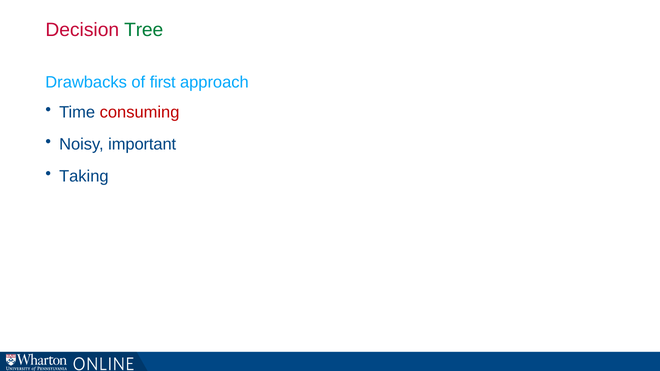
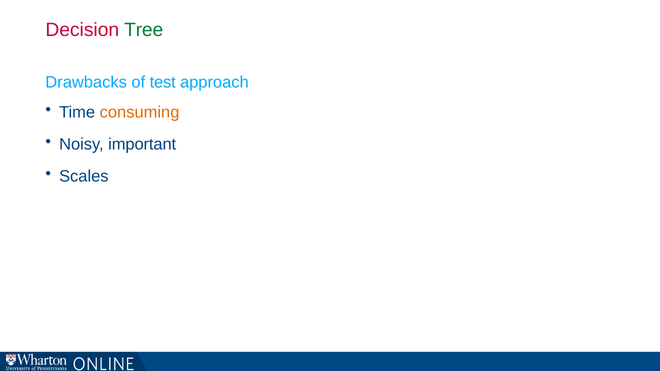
first: first -> test (163, 82)
consuming colour: red -> orange (140, 112)
Taking: Taking -> Scales (84, 176)
